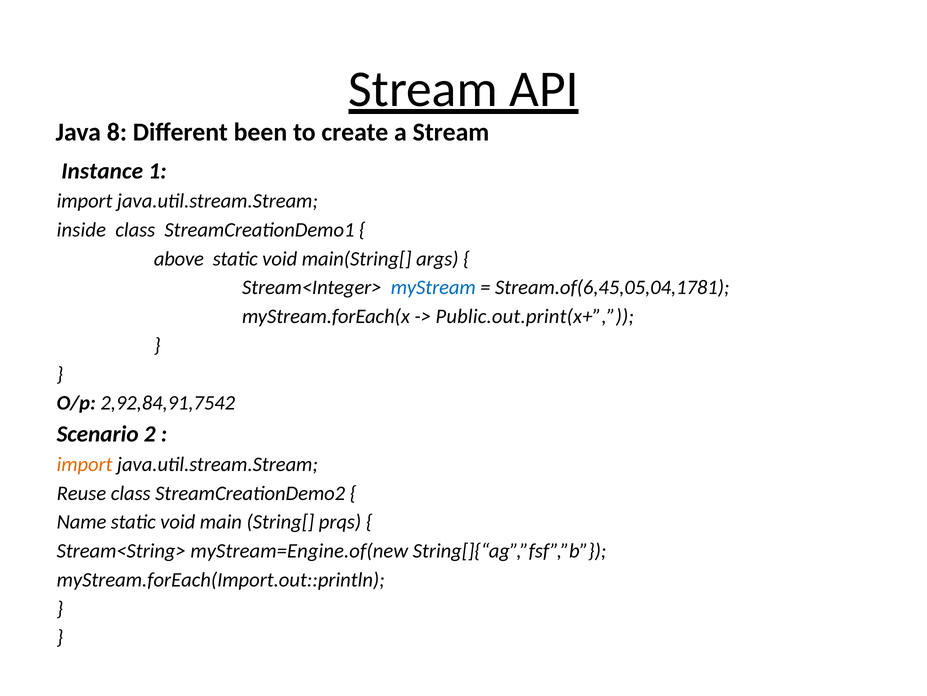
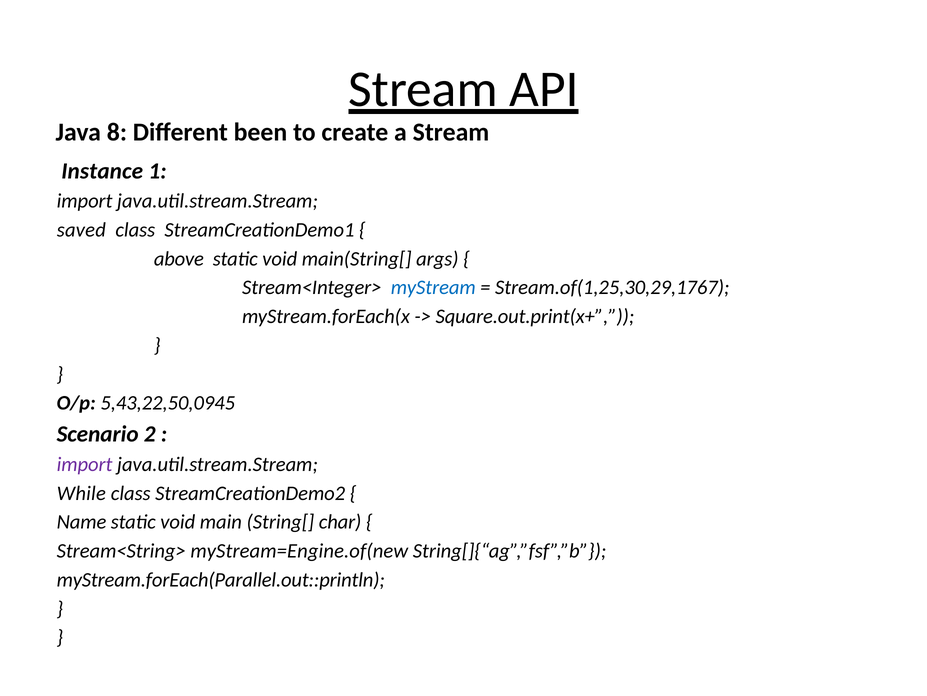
inside: inside -> saved (81, 230)
Stream.of(6,45,05,04,1781: Stream.of(6,45,05,04,1781 -> Stream.of(1,25,30,29,1767 (612, 287)
Public.out.print(x+: Public.out.print(x+ -> Square.out.print(x+ (535, 316)
2,92,84,91,7542: 2,92,84,91,7542 -> 5,43,22,50,0945 (168, 403)
import colour: orange -> purple (85, 464)
Reuse: Reuse -> While (81, 493)
prqs: prqs -> char (340, 522)
myStream.forEach(Import.out::println: myStream.forEach(Import.out::println -> myStream.forEach(Parallel.out::println (221, 579)
